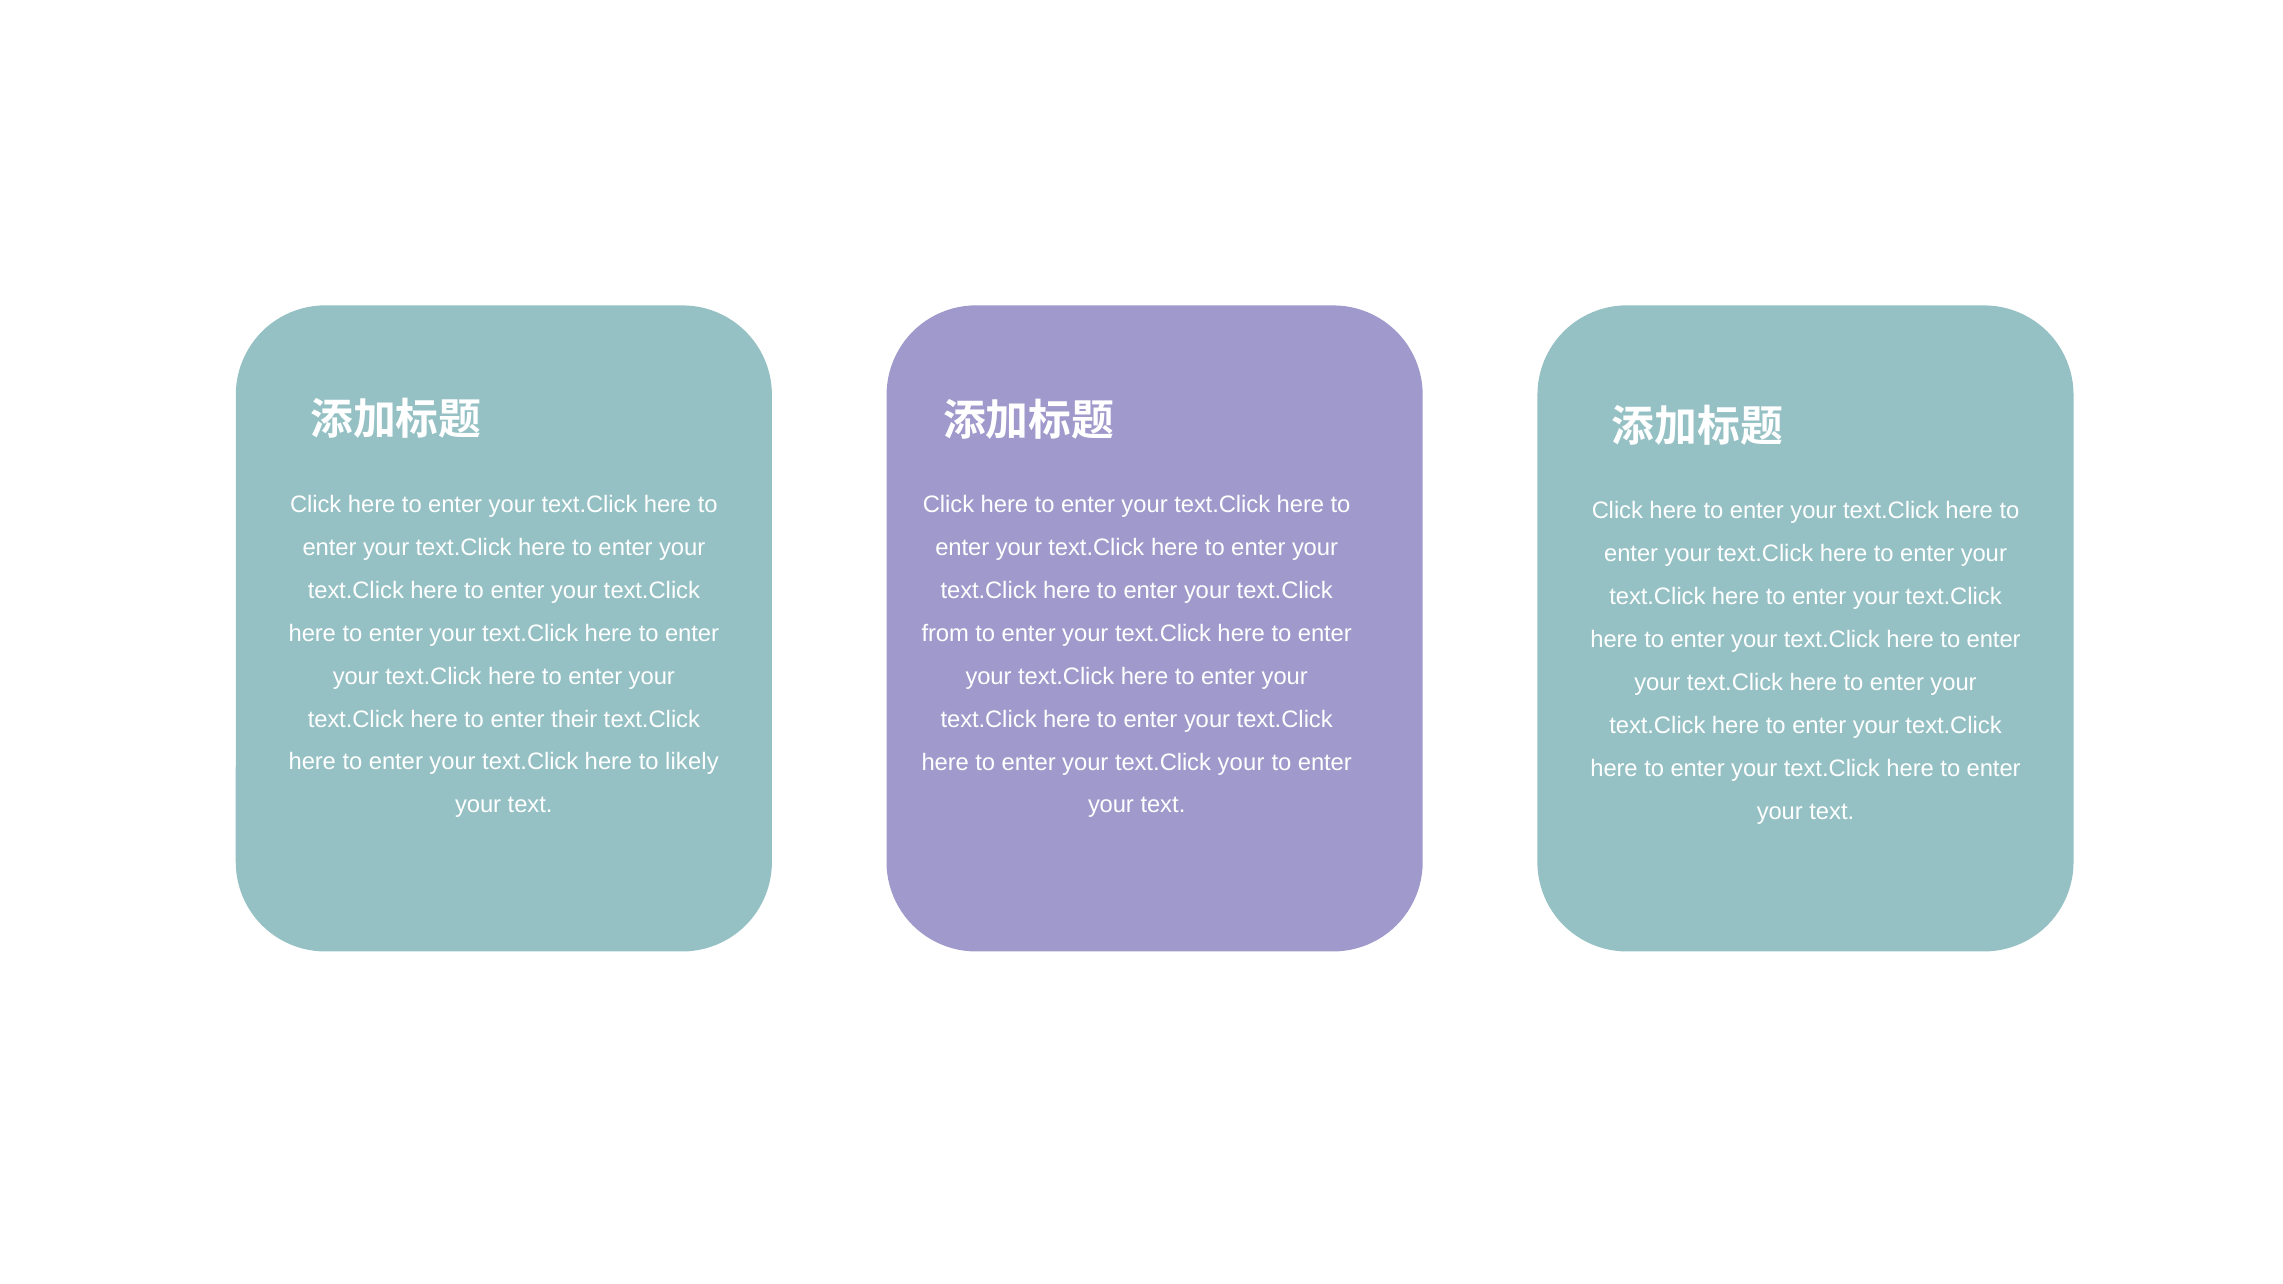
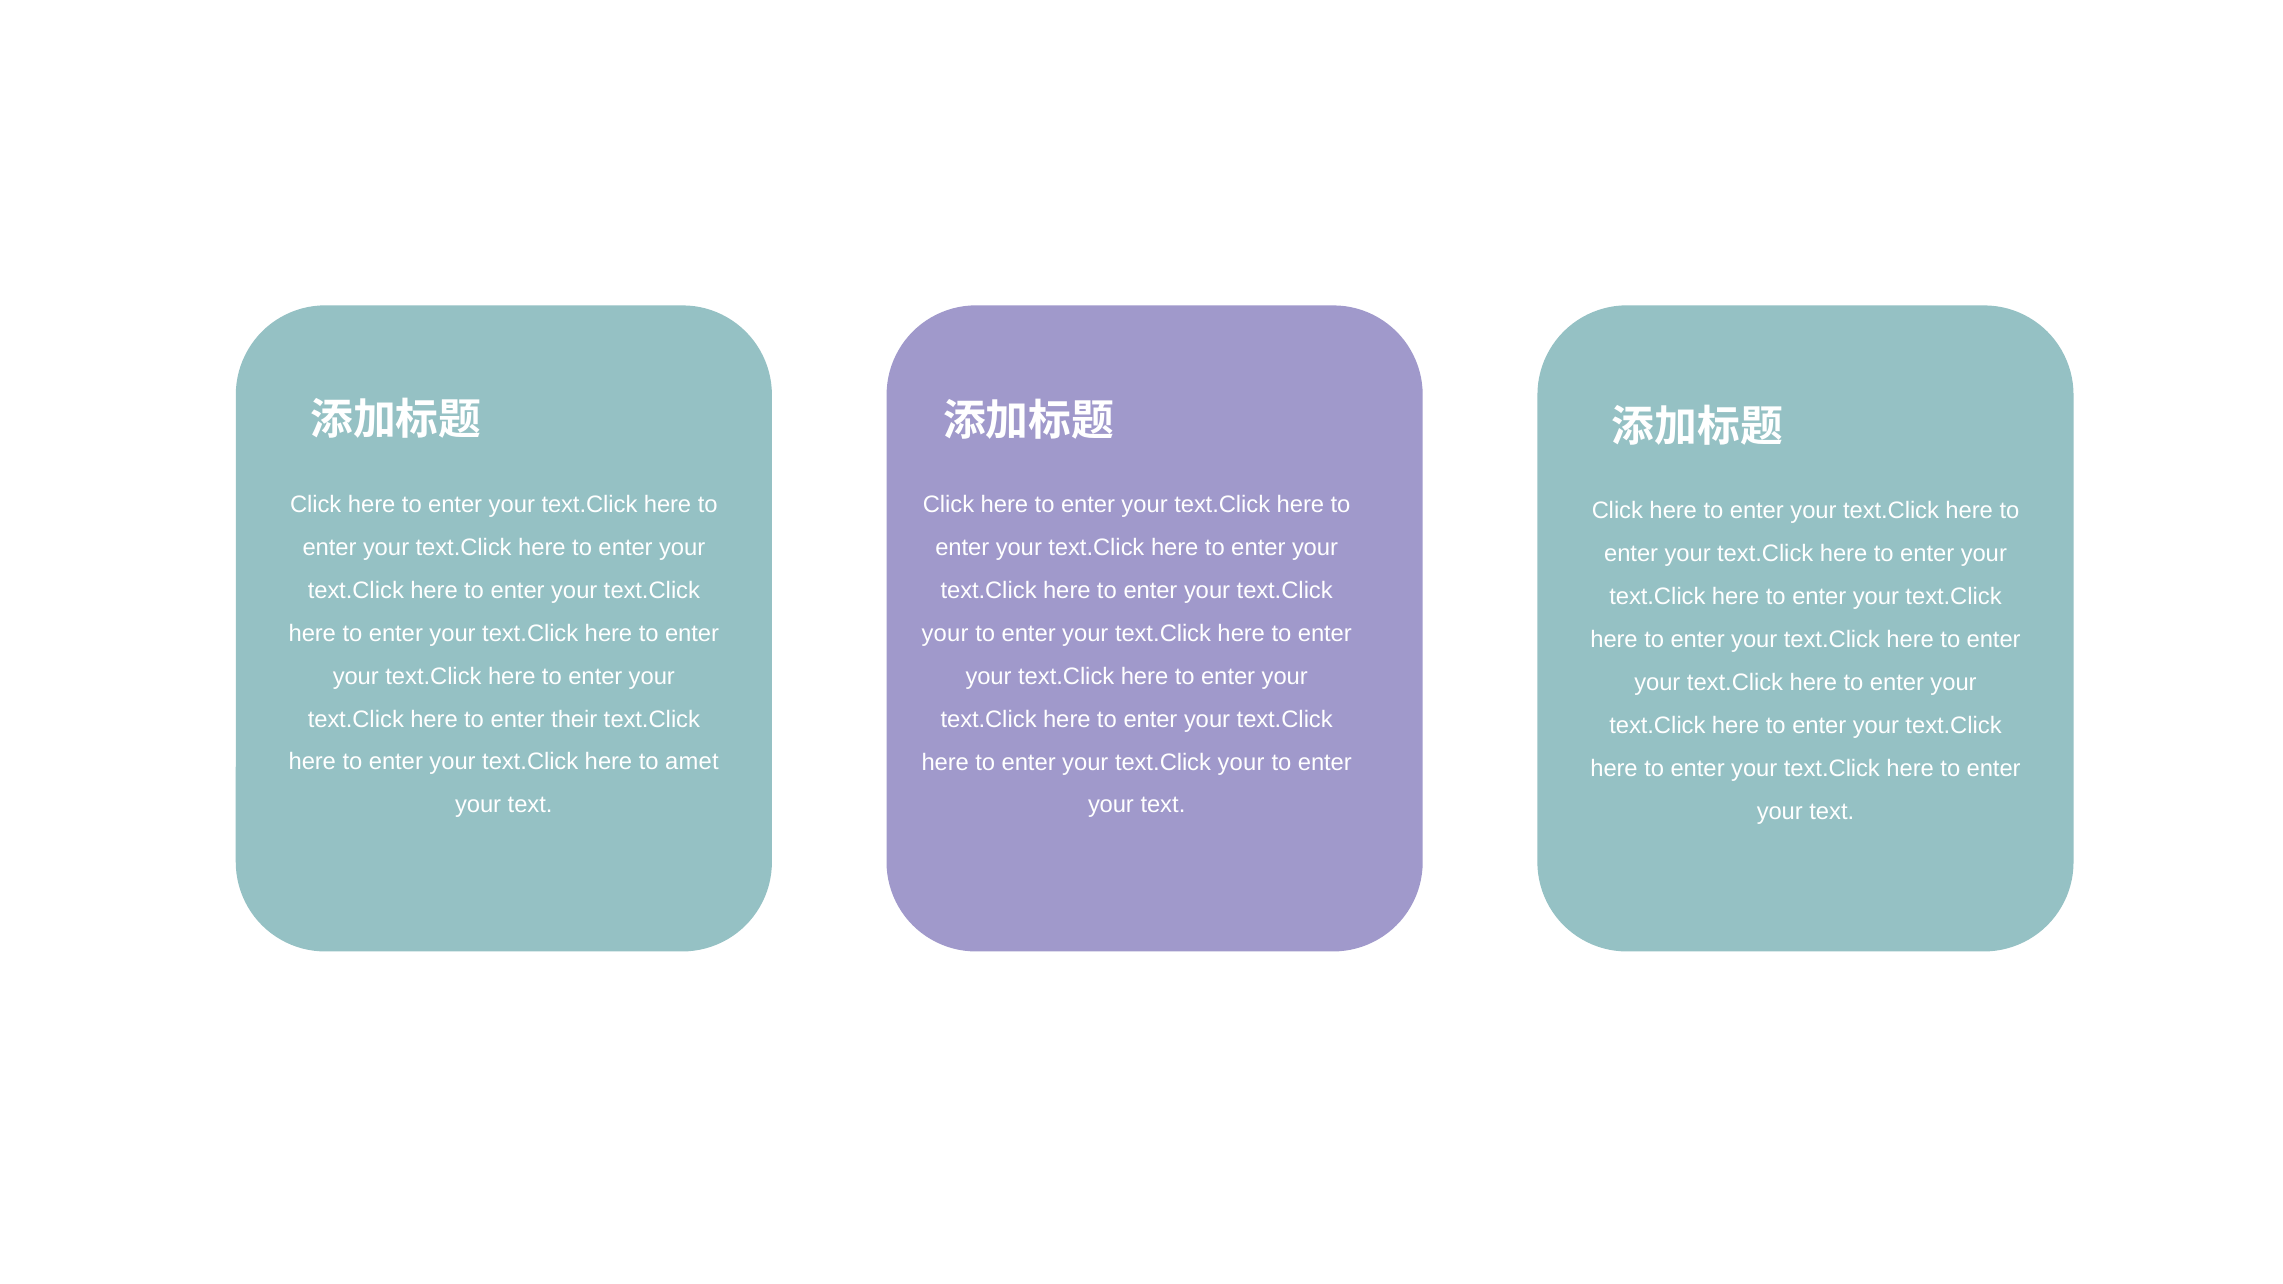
from: from -> your (945, 634)
likely: likely -> amet (692, 762)
